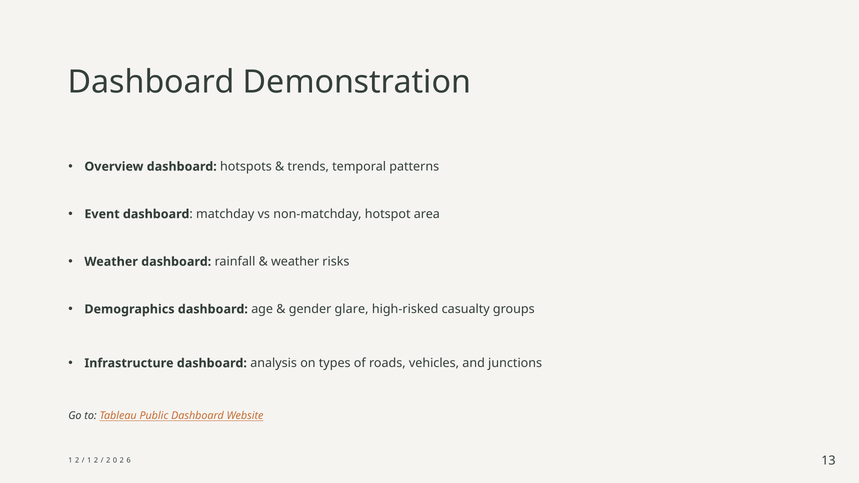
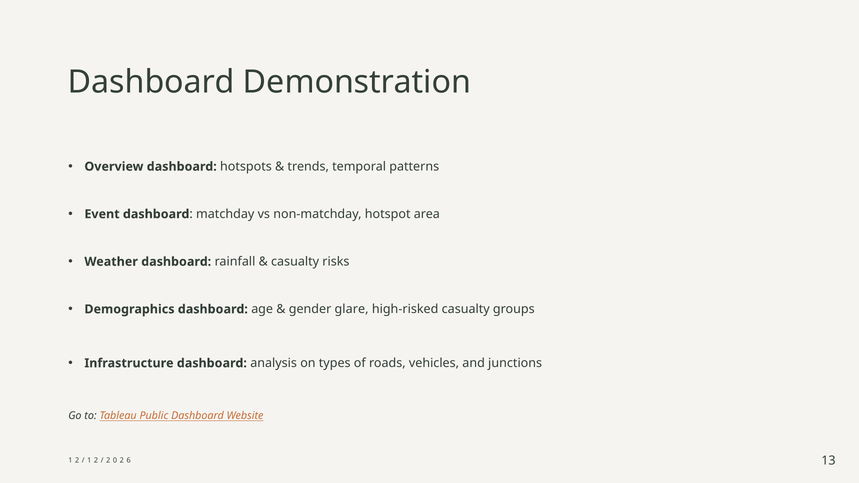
weather: weather -> casualty (295, 262)
